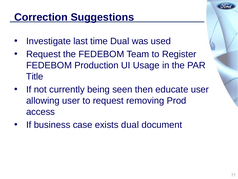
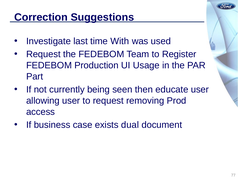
time Dual: Dual -> With (120, 41)
Title: Title -> Part (35, 76)
